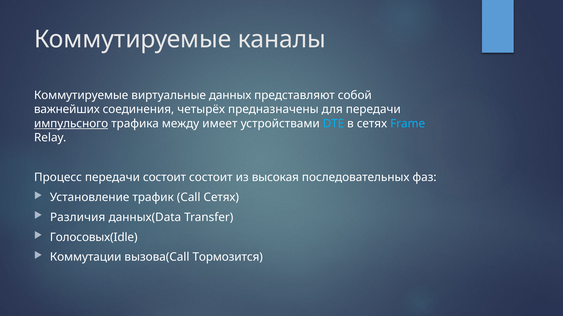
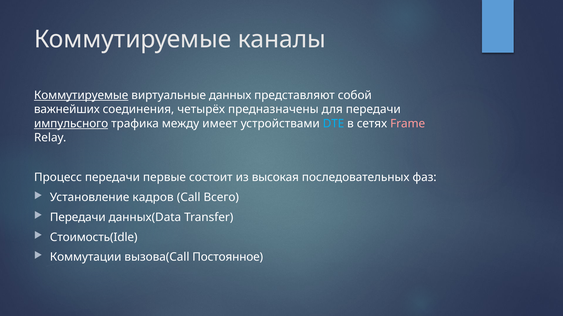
Коммутируемые underline: none -> present (81, 96)
Frame colour: light blue -> pink (408, 124)
передачи состоит: состоит -> первые (164, 178)
трафик: трафик -> кадров (153, 198)
Call Сетях: Сетях -> Всего (221, 198)
Различия: Различия -> Передачи (78, 218)
Голосовых(Idle: Голосовых(Idle -> Стоимость(Idle (94, 238)
Тормозится: Тормозится -> Постоянное (228, 258)
